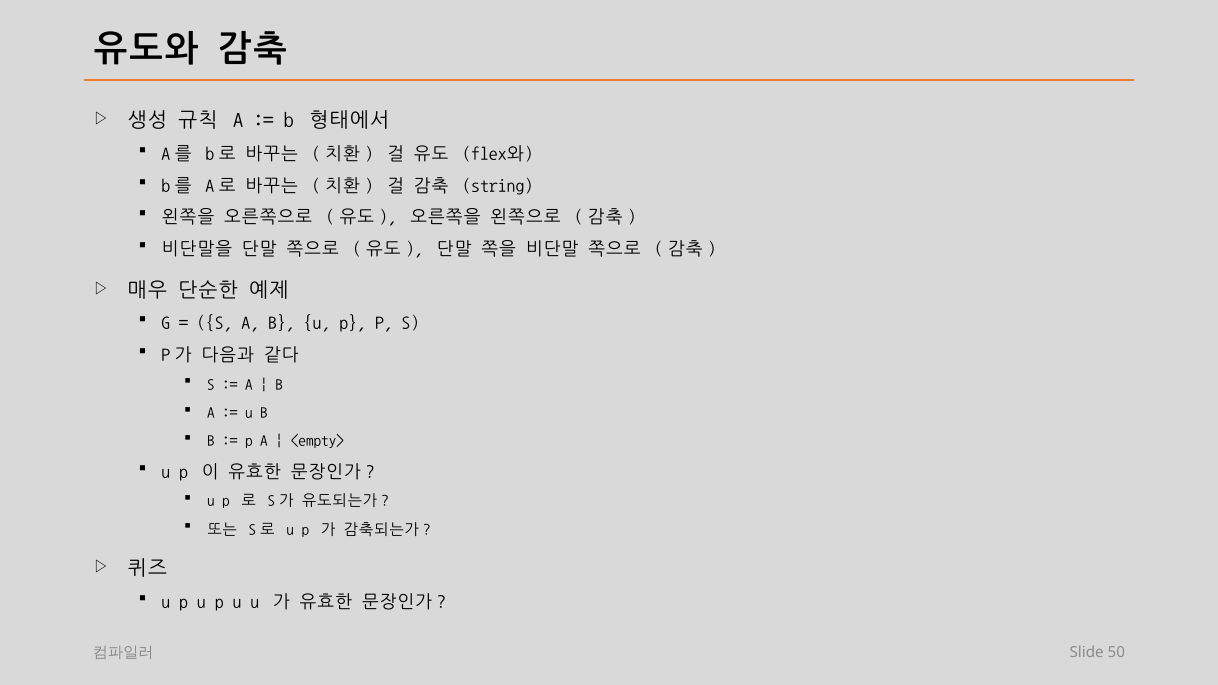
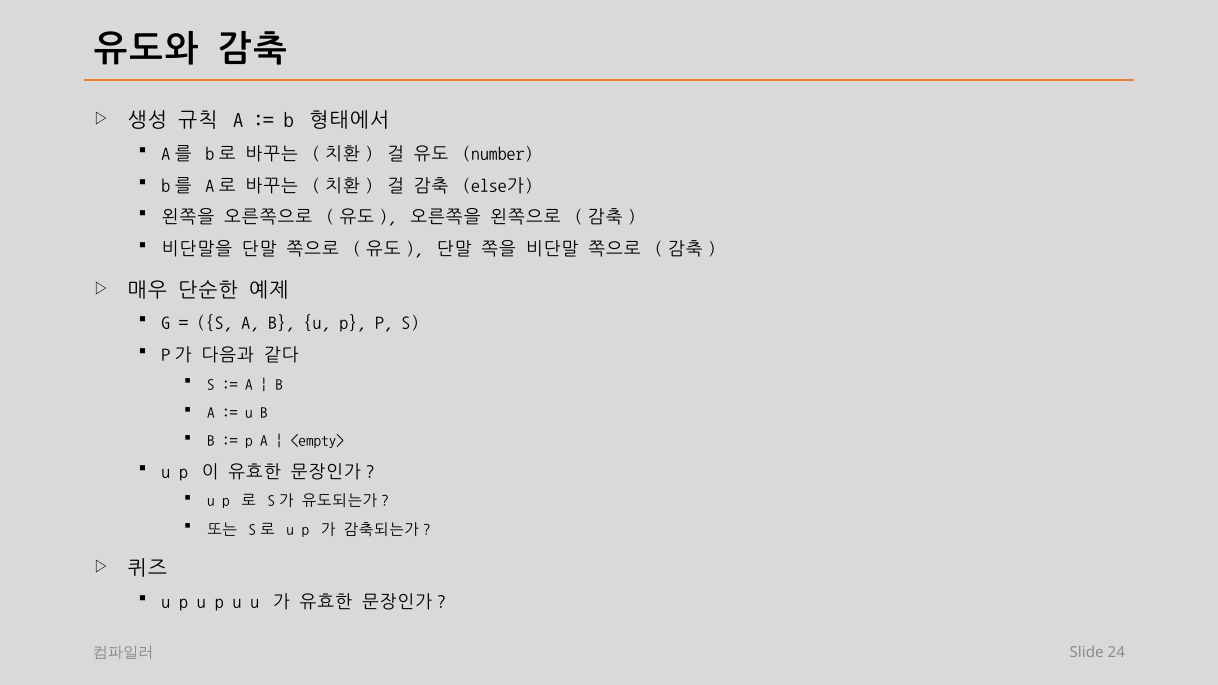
flex와: flex와 -> number (498, 153)
string: string -> else가 (498, 185)
50: 50 -> 24 (1116, 653)
